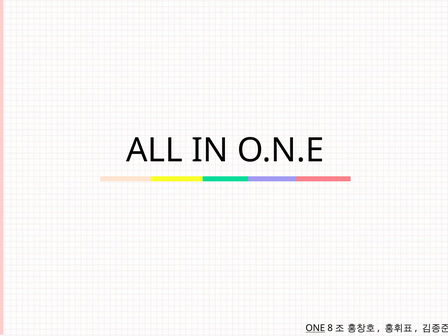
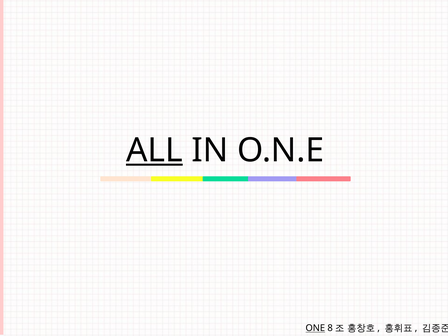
ALL underline: none -> present (154, 150)
